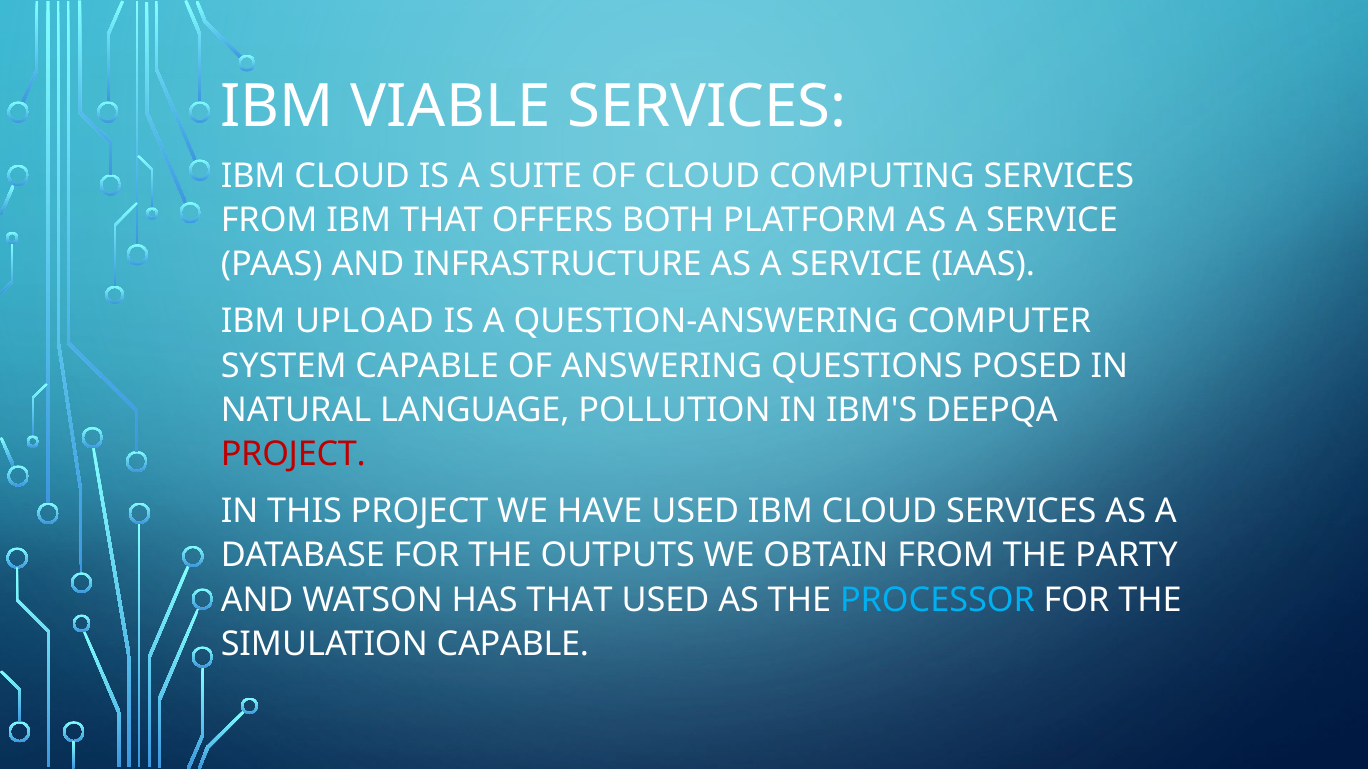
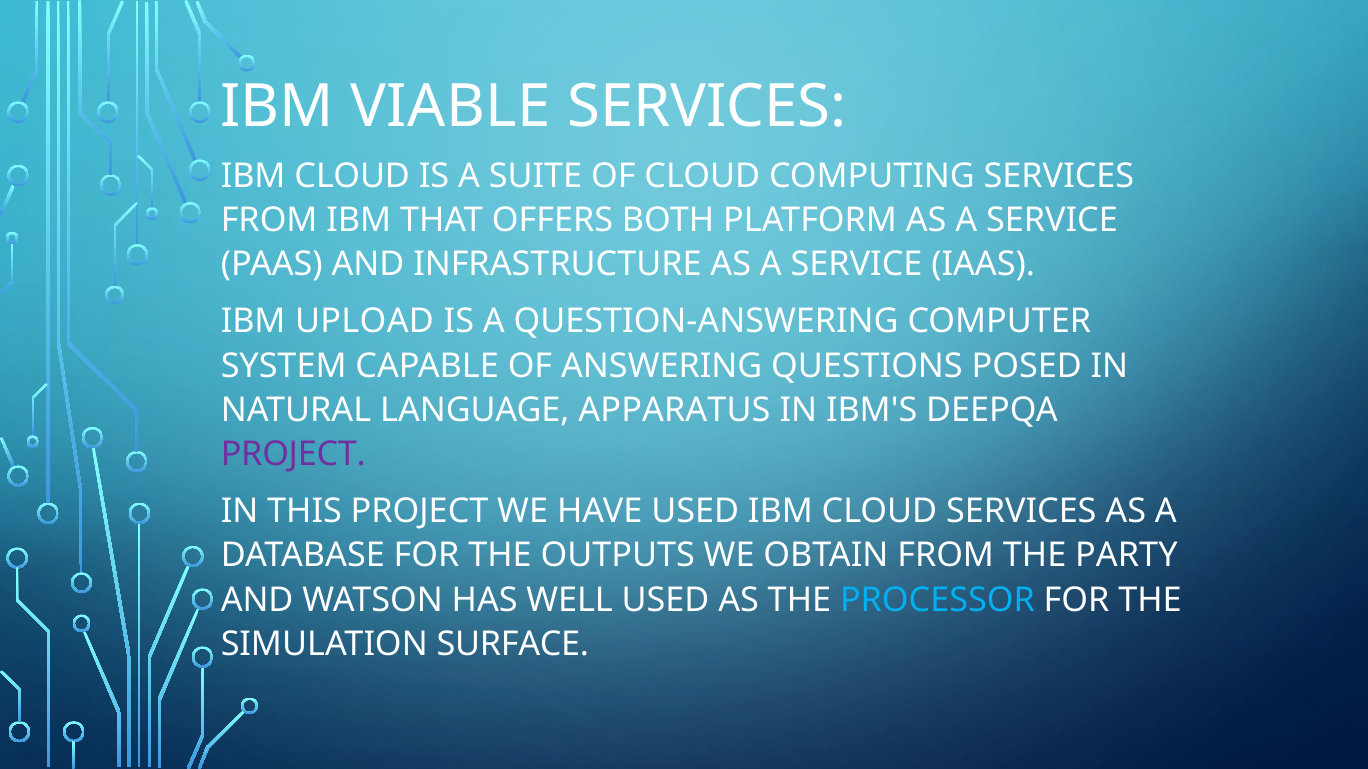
POLLUTION: POLLUTION -> APPARATUS (674, 410)
PROJECT colour: red -> purple (293, 455)
HAS THAT: THAT -> WELL (570, 600)
SIMULATION CAPABLE: CAPABLE -> SURFACE (513, 645)
